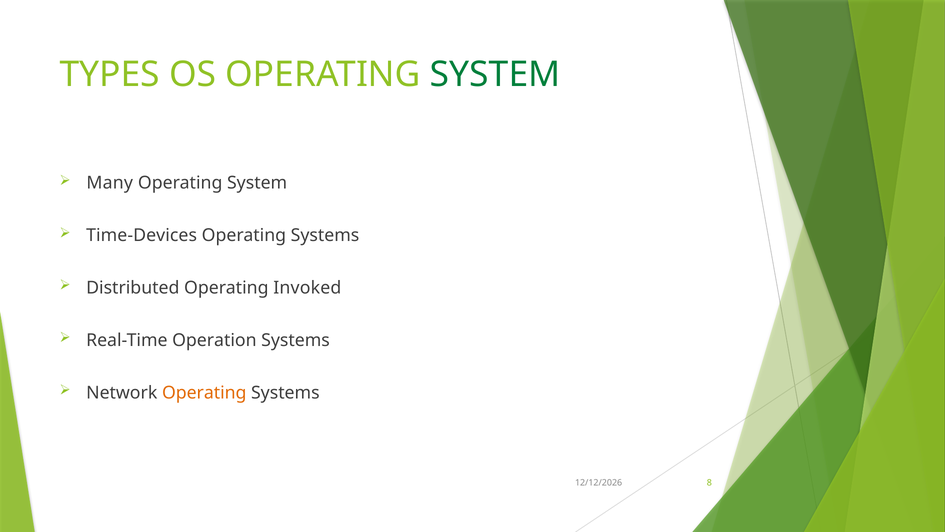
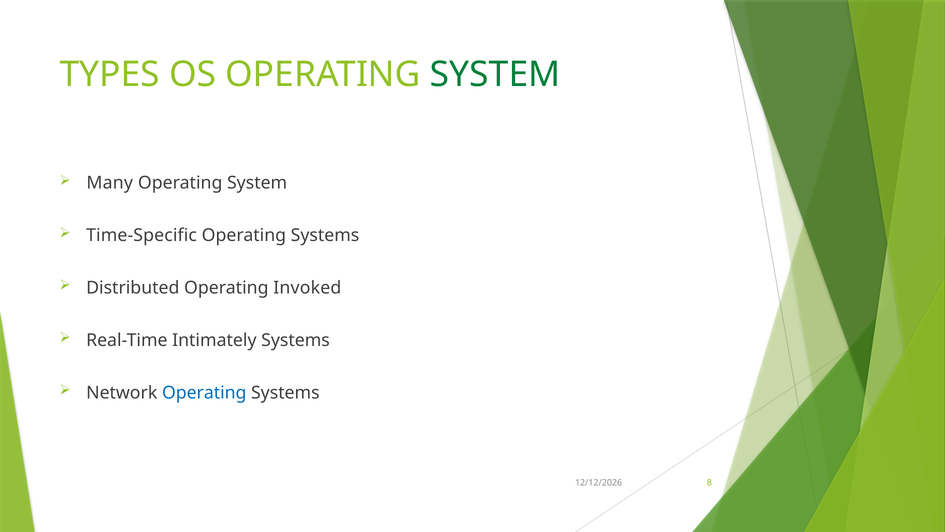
Time-Devices: Time-Devices -> Time-Specific (142, 235)
Operation: Operation -> Intimately (214, 340)
Operating colour: orange -> blue (204, 392)
